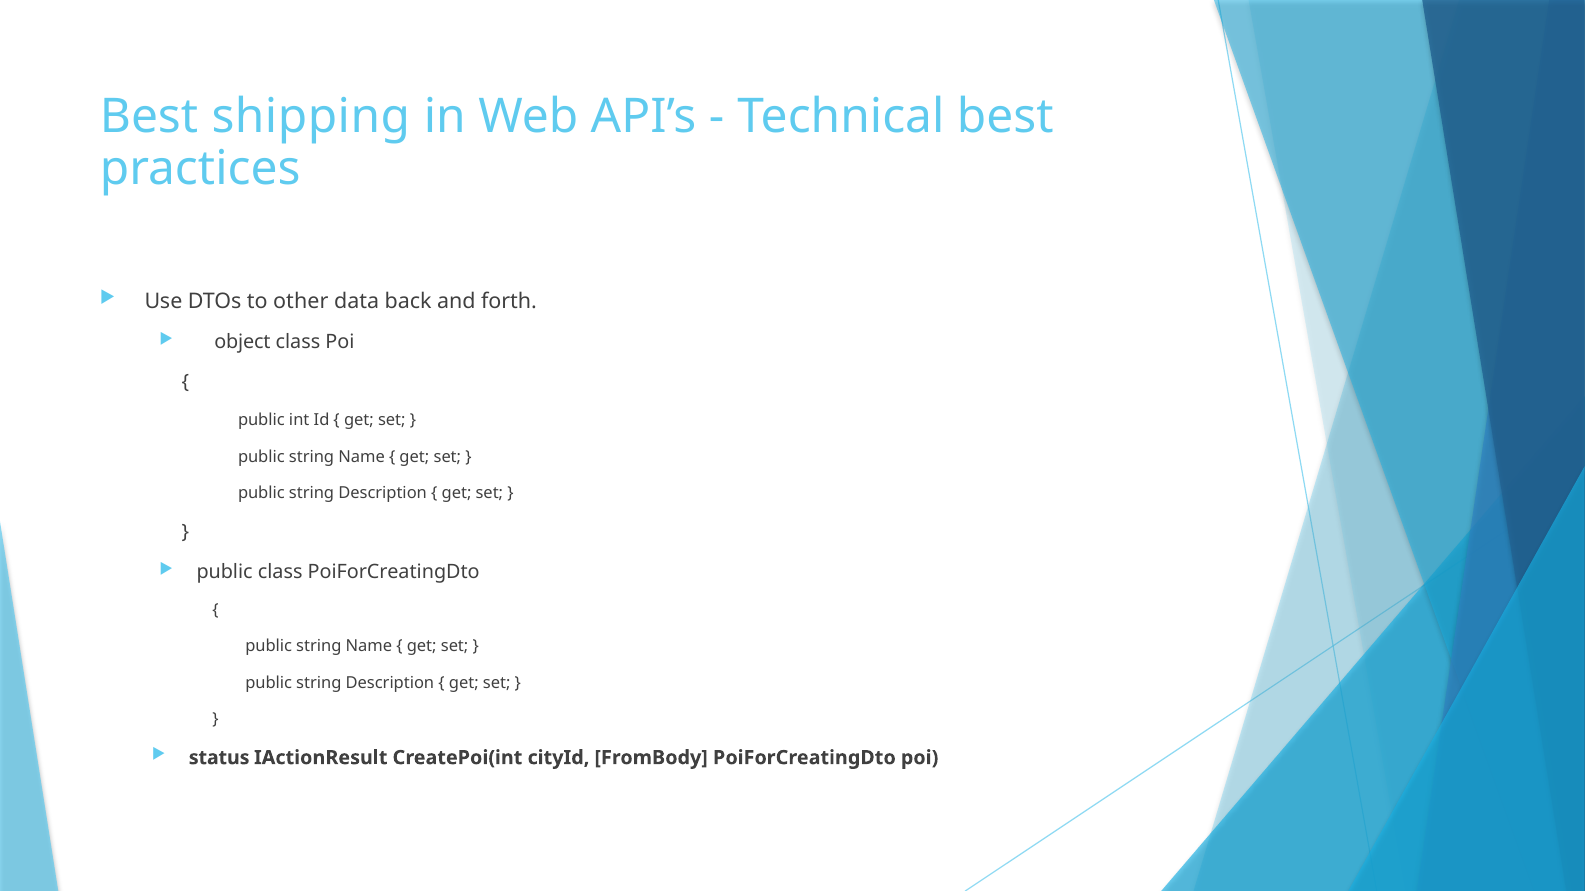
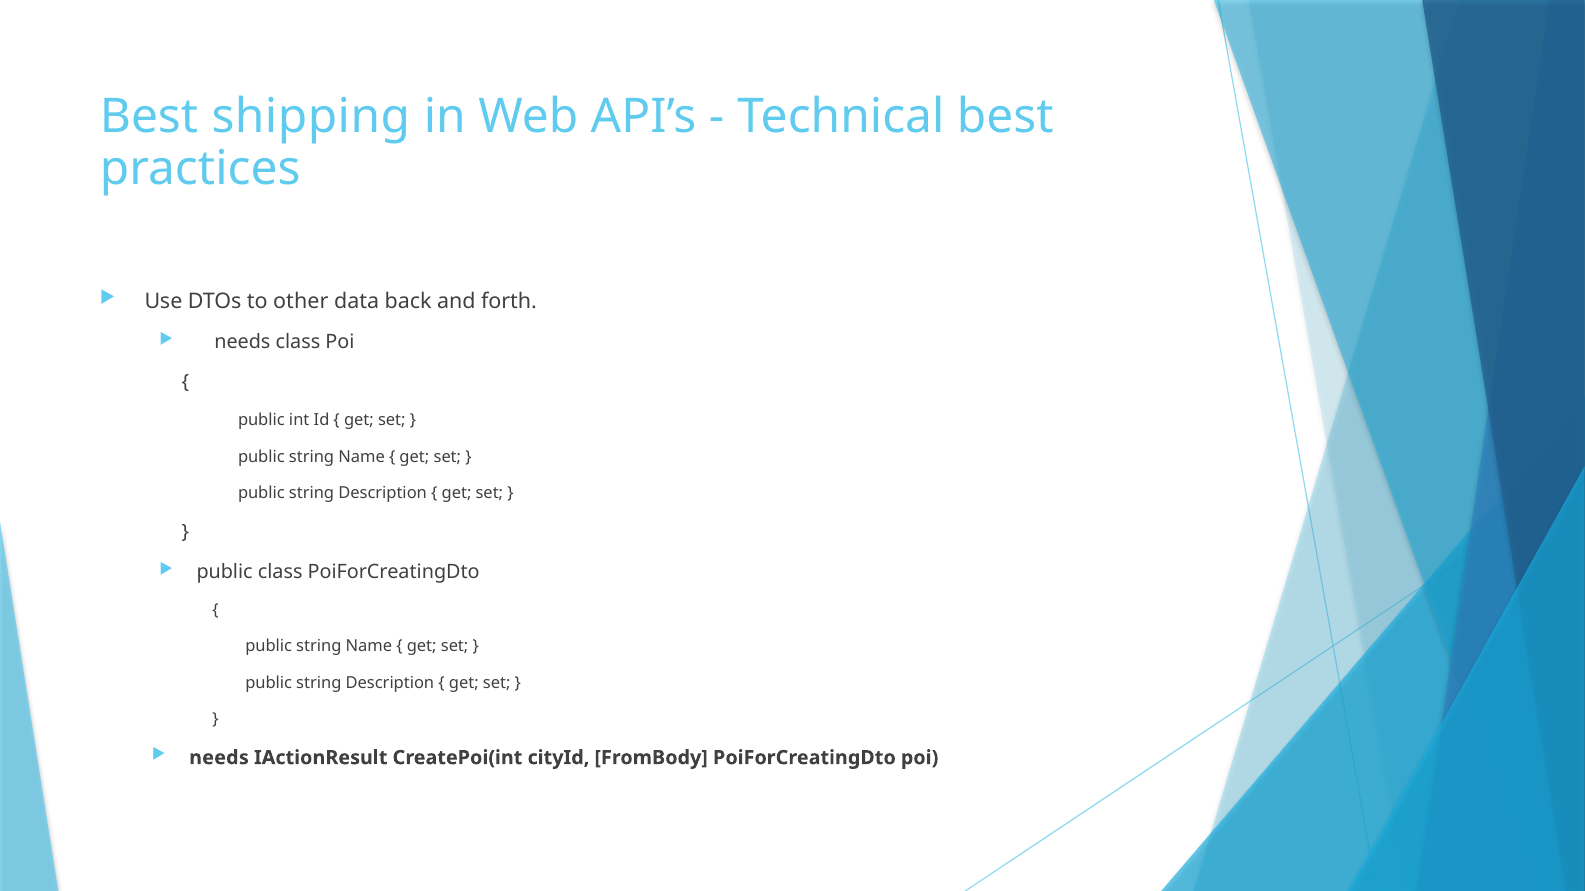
object: object -> needs (242, 342)
status: status -> needs (219, 758)
